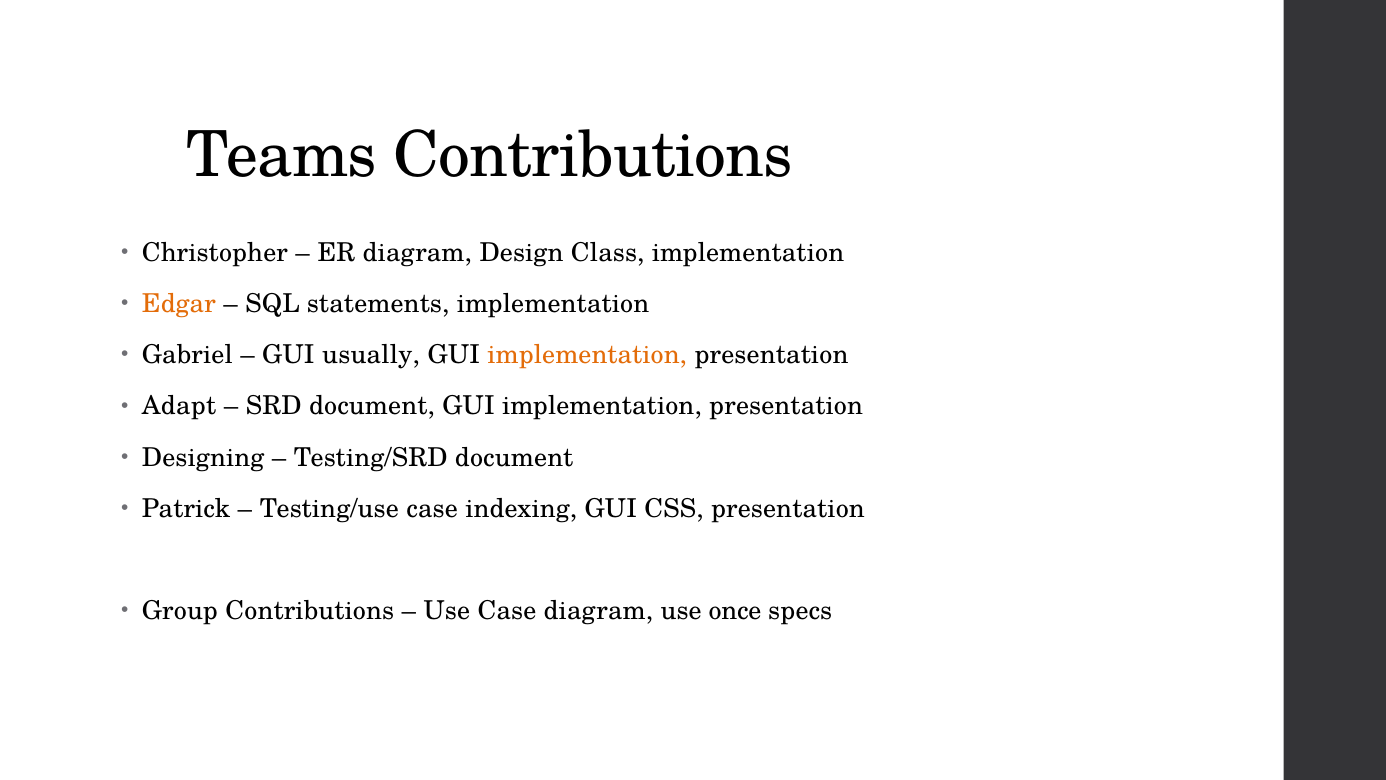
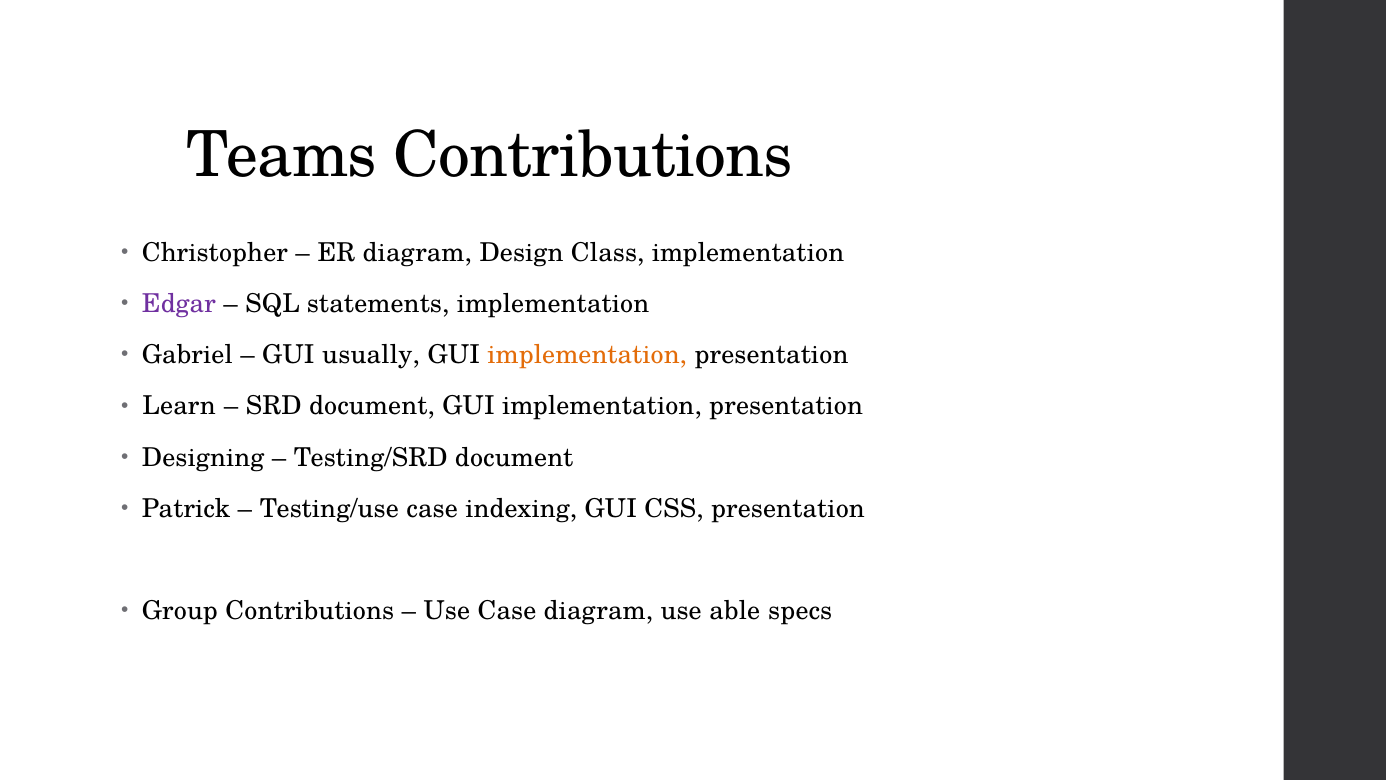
Edgar colour: orange -> purple (179, 304)
Adapt: Adapt -> Learn (179, 406)
once: once -> able (735, 611)
